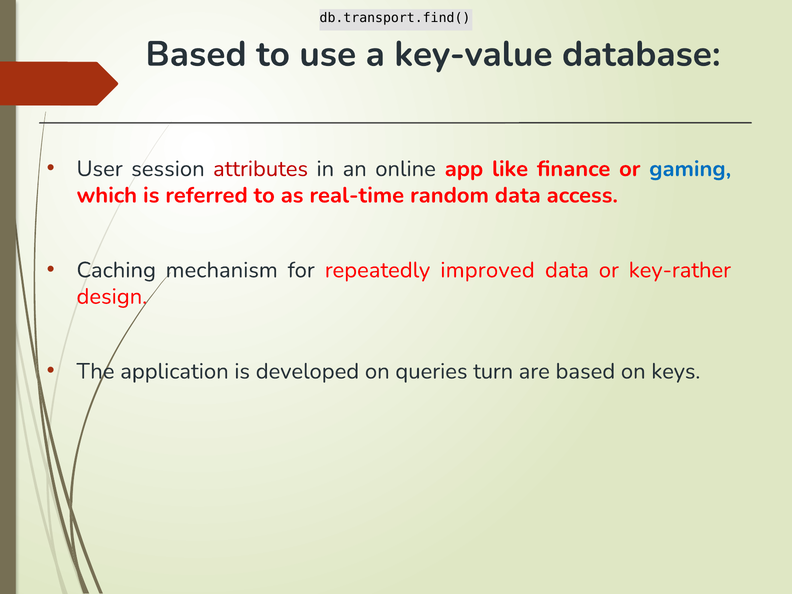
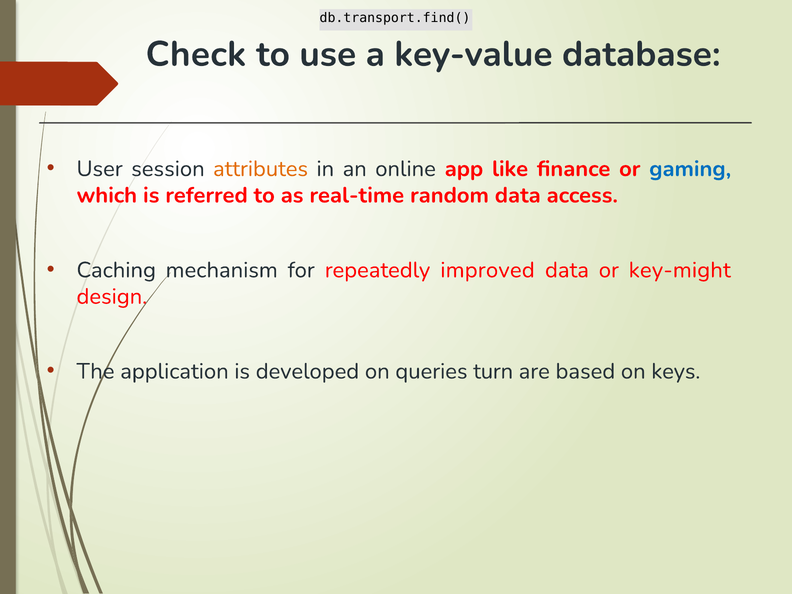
Based: Based -> Check (196, 54)
attributes colour: red -> orange (261, 169)
key-rather: key-rather -> key-might (680, 270)
